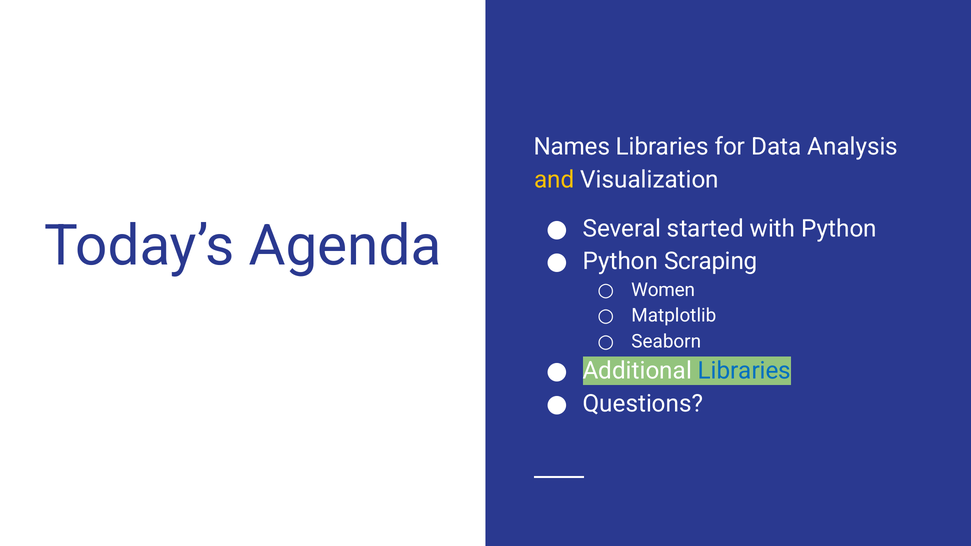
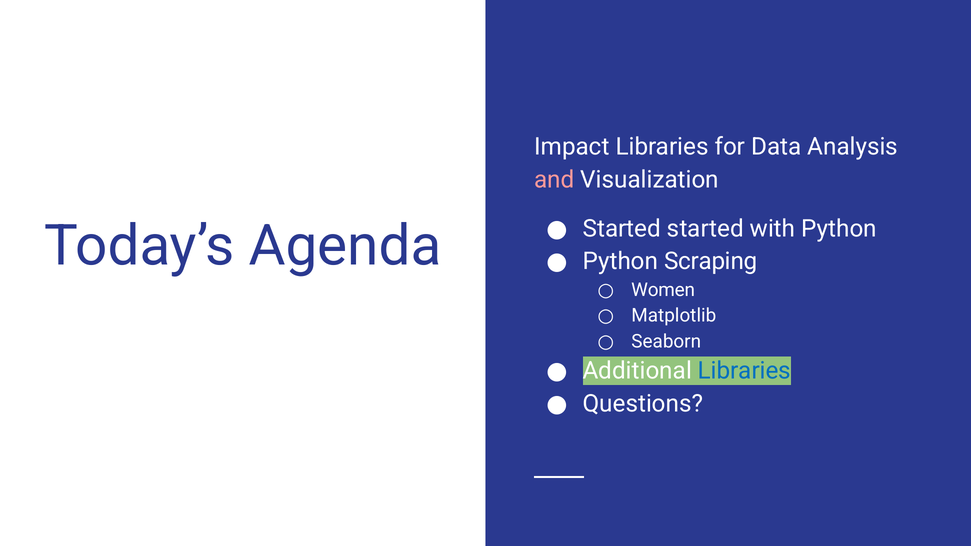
Names: Names -> Impact (572, 147)
and colour: yellow -> pink (554, 180)
Several: Several -> Started (622, 229)
